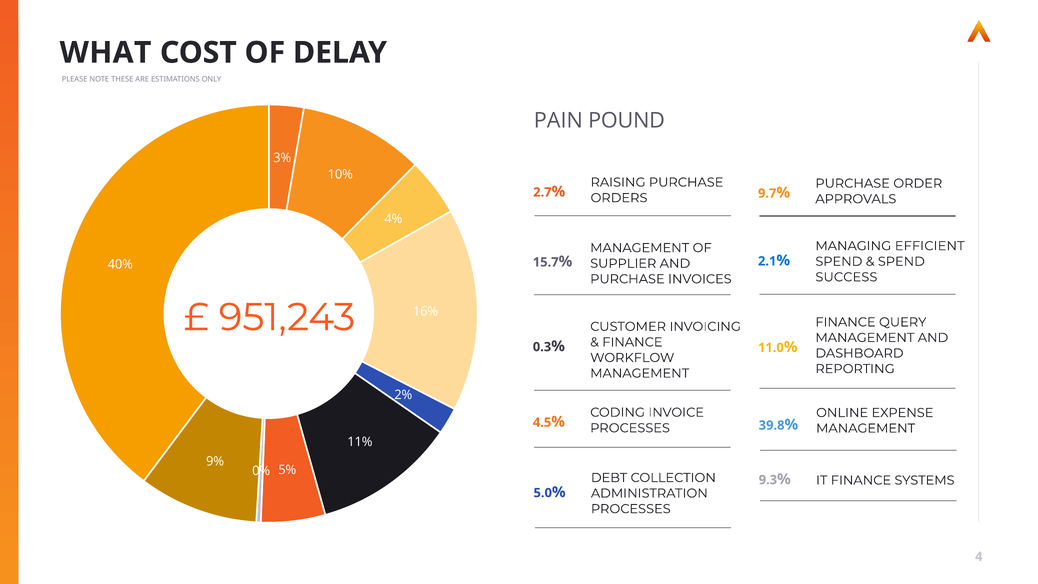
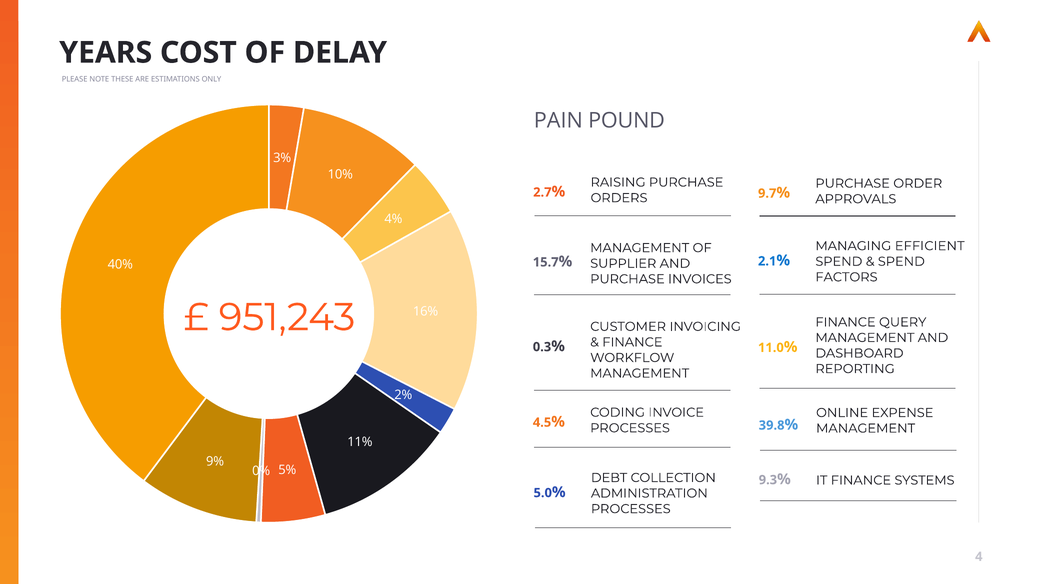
WHAT: WHAT -> YEARS (106, 53)
SUCCESS: SUCCESS -> FACTORS (846, 277)
